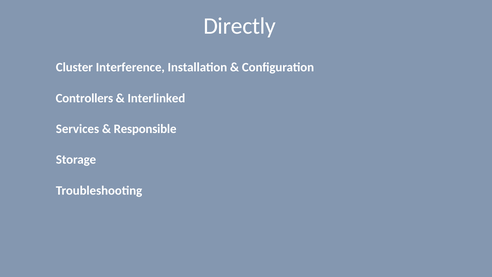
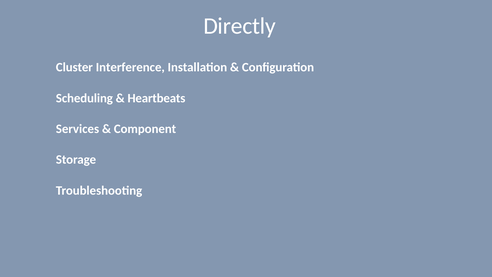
Controllers: Controllers -> Scheduling (84, 98)
Interlinked: Interlinked -> Heartbeats (156, 98)
Responsible: Responsible -> Component (145, 129)
